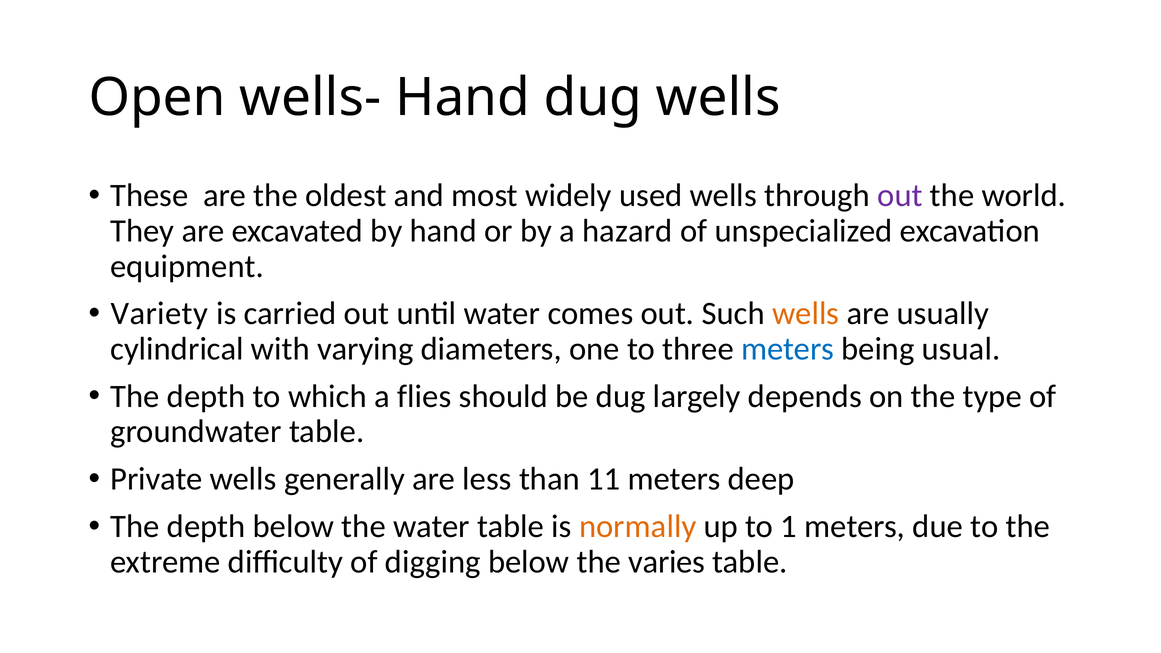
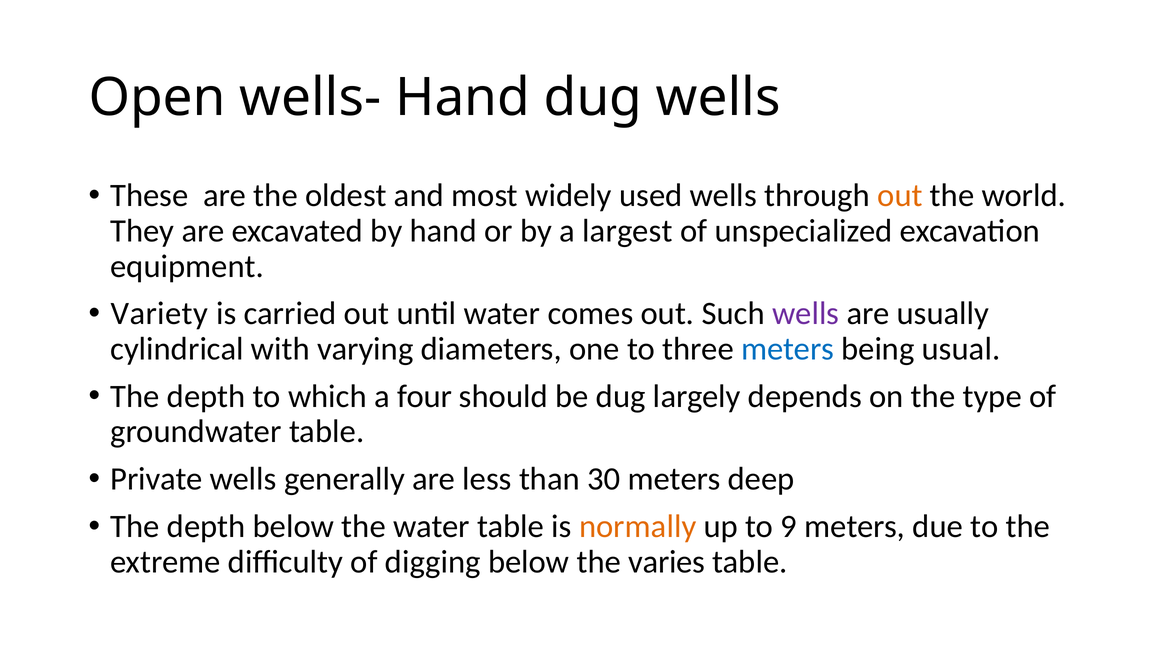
out colour: purple -> orange (900, 196)
hazard: hazard -> largest (627, 231)
wells colour: orange -> purple (806, 314)
flies: flies -> four (425, 396)
11: 11 -> 30 (604, 479)
1: 1 -> 9 (789, 527)
